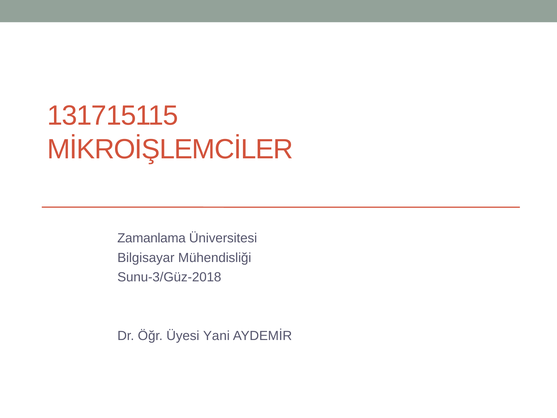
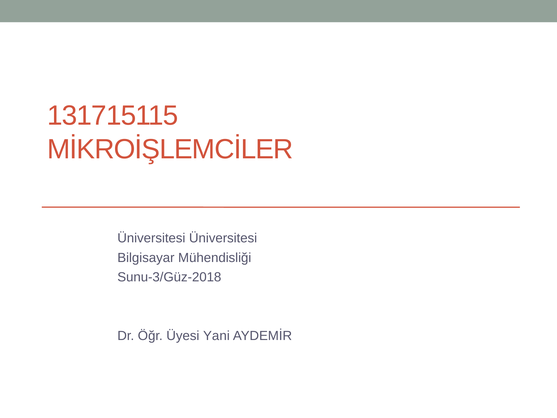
Zamanlama: Zamanlama -> Üniversitesi (151, 238)
